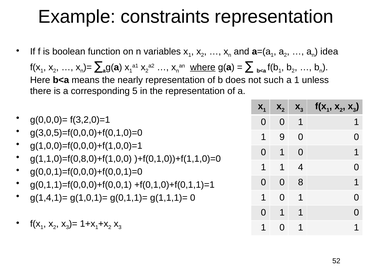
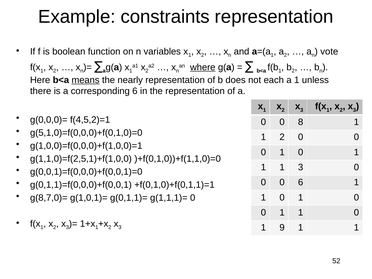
idea: idea -> vote (329, 52)
means underline: none -> present (86, 80)
such: such -> each (274, 80)
corresponding 5: 5 -> 6 (135, 91)
f(3,2,0)=1: f(3,2,0)=1 -> f(4,5,2)=1 (90, 120)
1: 1 -> 8 (301, 122)
g(3,0,5)=f(0,0,0)+f(0,1,0)=0: g(3,0,5)=f(0,0,0)+f(0,1,0)=0 -> g(5,1,0)=f(0,0,0)+f(0,1,0)=0 (86, 133)
1 9: 9 -> 2 (282, 137)
g(1,1,0)=f(0,8,0)+f(1,0,0: g(1,1,0)=f(0,8,0)+f(1,0,0 -> g(1,1,0)=f(2,5,1)+f(1,0,0 (81, 159)
1 4: 4 -> 3 (301, 167)
0 8: 8 -> 6 (301, 182)
g(1,4,1)=: g(1,4,1)= -> g(8,7,0)= (49, 198)
0: 0 -> 9 (282, 228)
